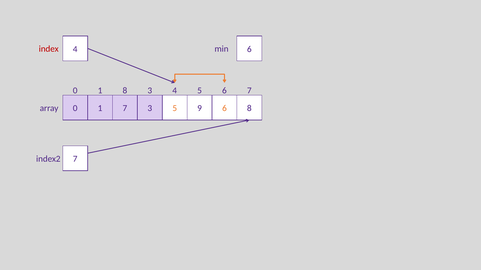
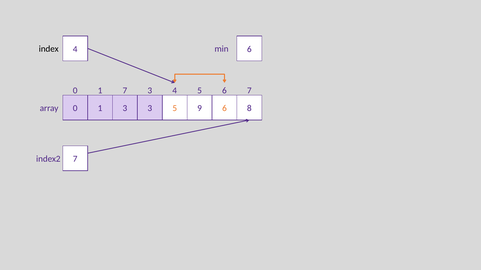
index colour: red -> black (49, 49)
1 8: 8 -> 7 (125, 91)
1 7: 7 -> 3 (125, 108)
